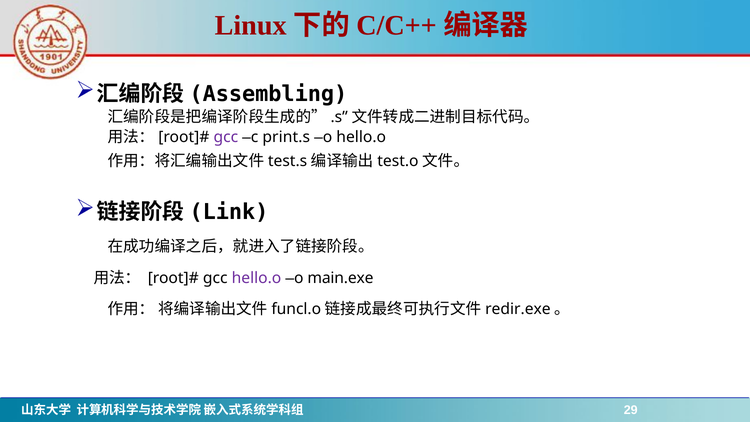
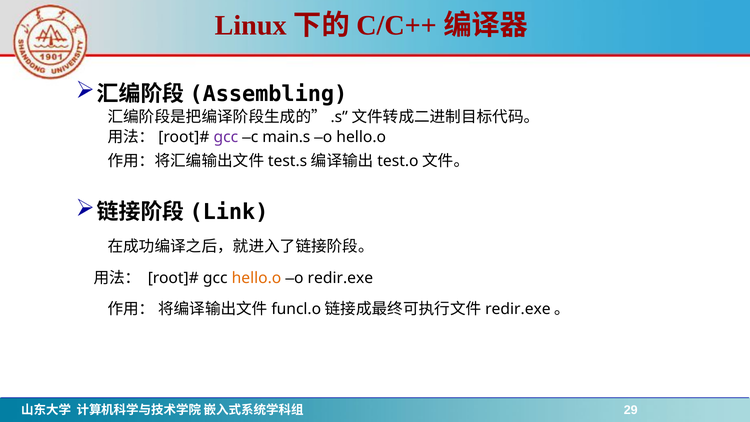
print.s: print.s -> main.s (286, 137)
hello.o colour: purple -> orange (256, 278)
o main.exe: main.exe -> redir.exe (340, 278)
